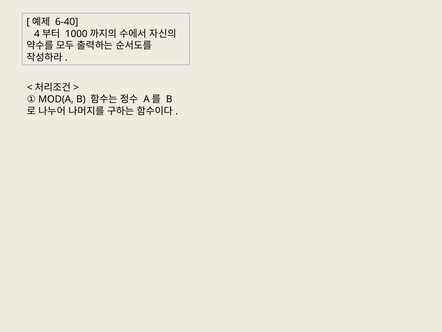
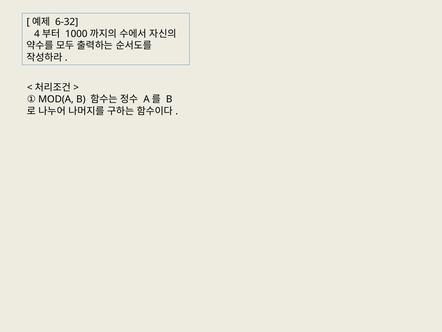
6-40: 6-40 -> 6-32 (67, 22)
